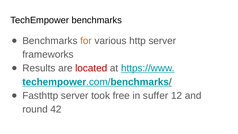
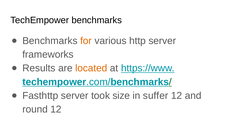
located colour: red -> orange (91, 68)
free: free -> size (121, 96)
round 42: 42 -> 12 (56, 109)
